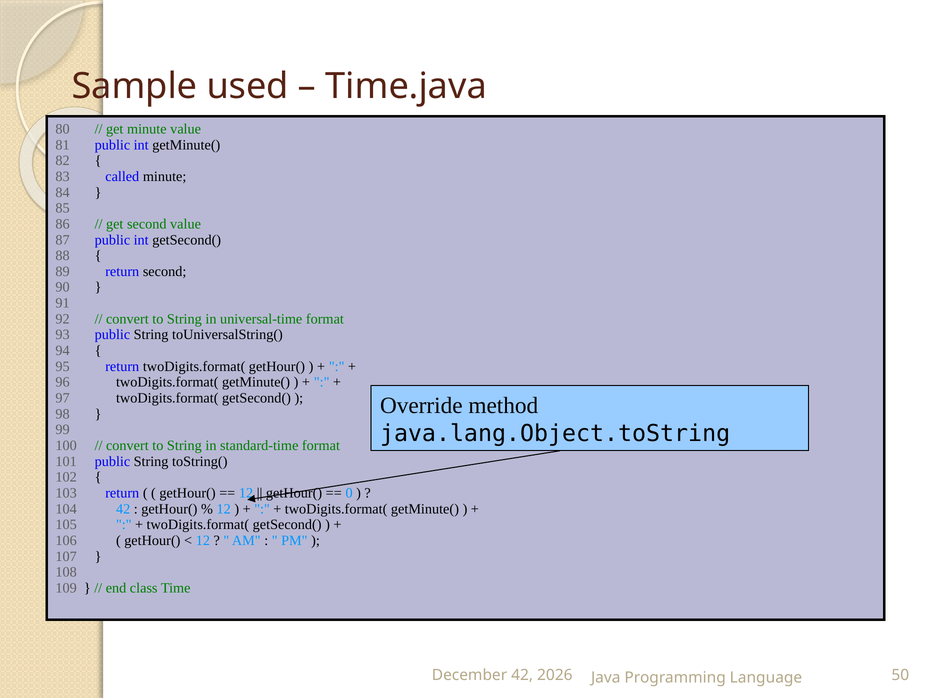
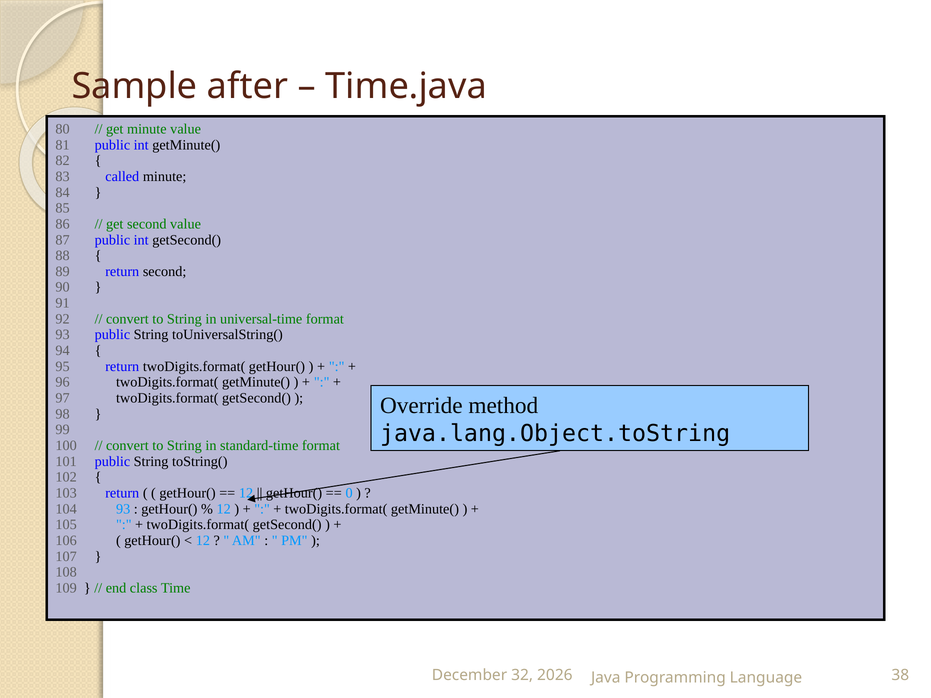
used: used -> after (248, 86)
104 42: 42 -> 93 (123, 509)
42: 42 -> 32 (522, 675)
50: 50 -> 38 (900, 675)
